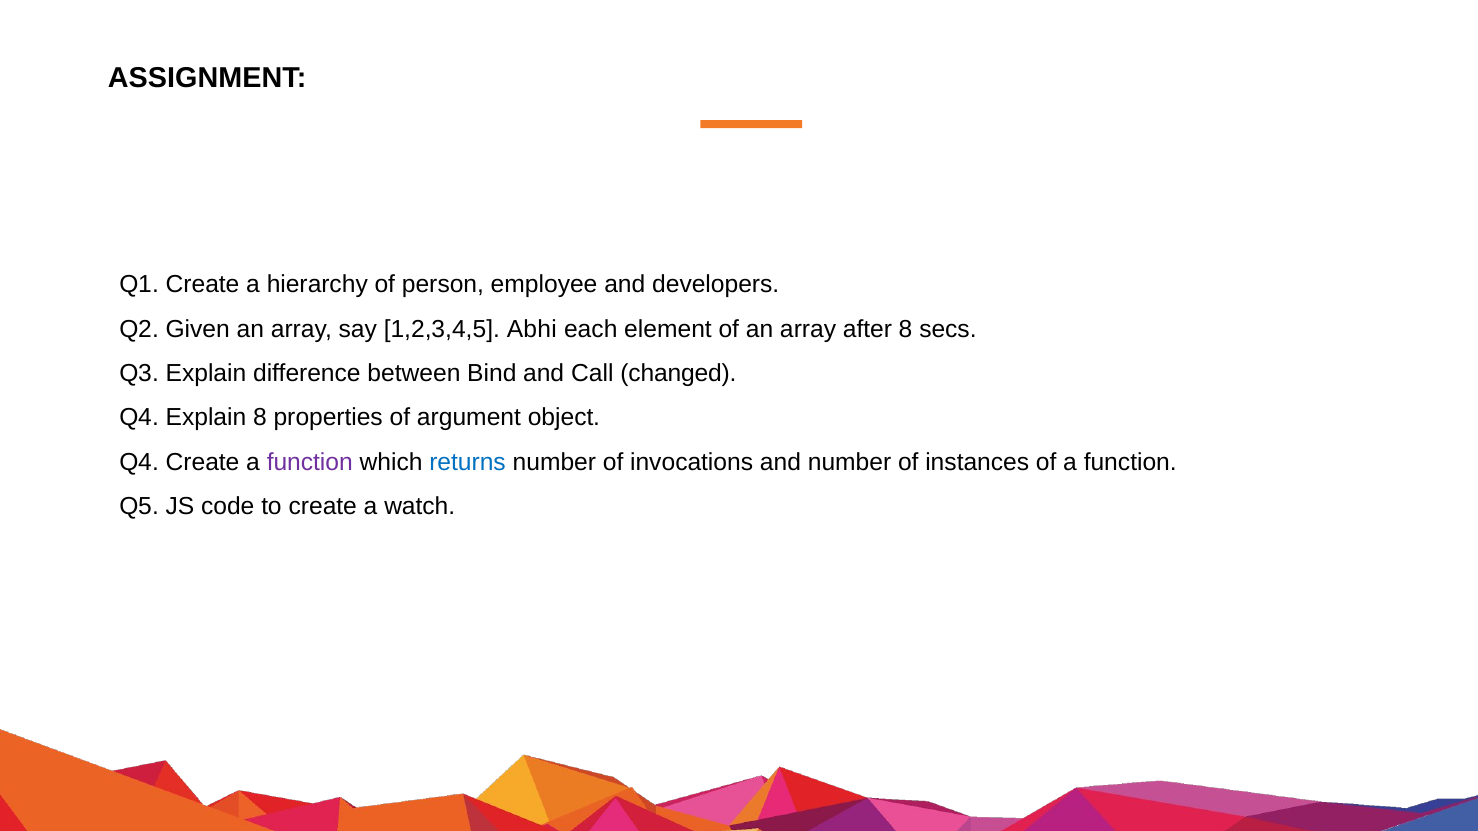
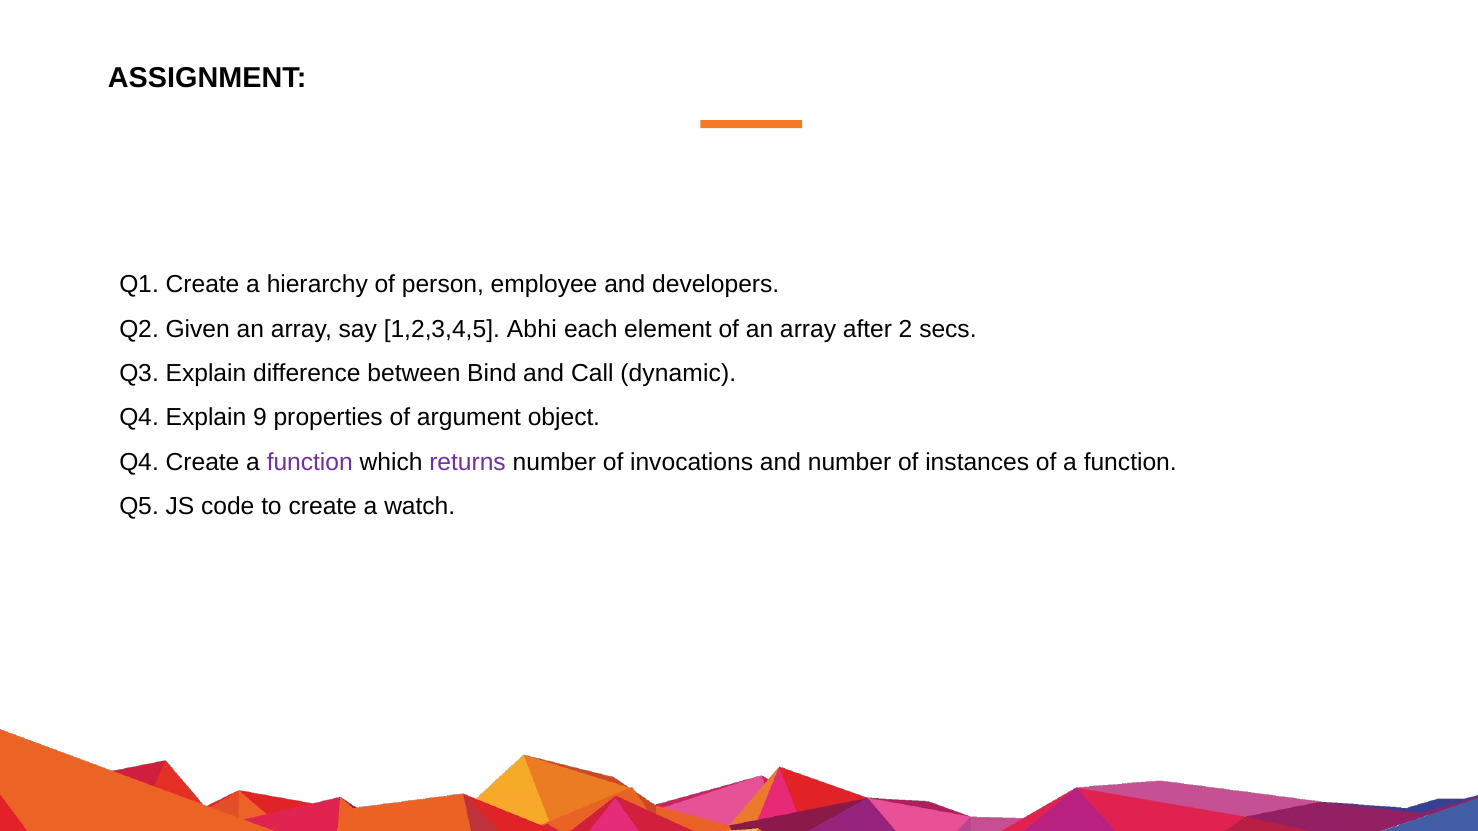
after 8: 8 -> 2 (906, 329)
changed: changed -> dynamic (678, 374)
Explain 8: 8 -> 9 (260, 418)
returns colour: blue -> purple (467, 462)
